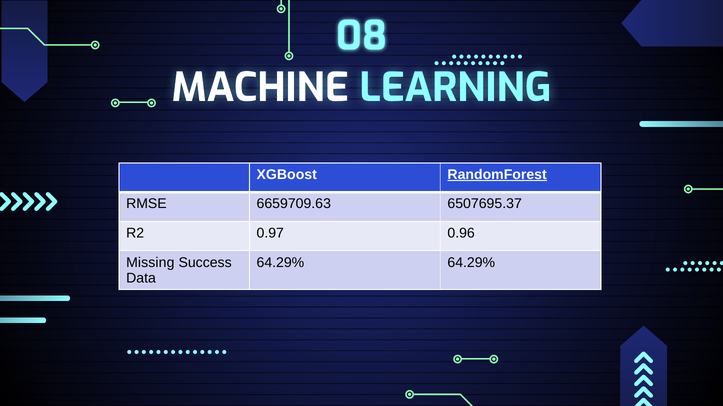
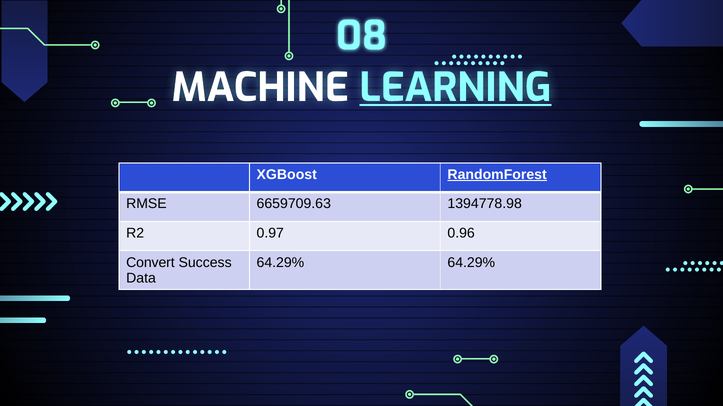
LEARNING underline: none -> present (455, 88)
6507695.37: 6507695.37 -> 1394778.98 (485, 204)
Missing: Missing -> Convert (150, 263)
